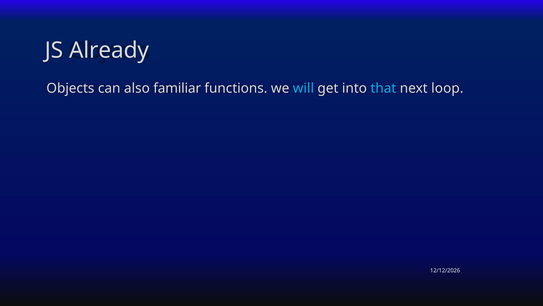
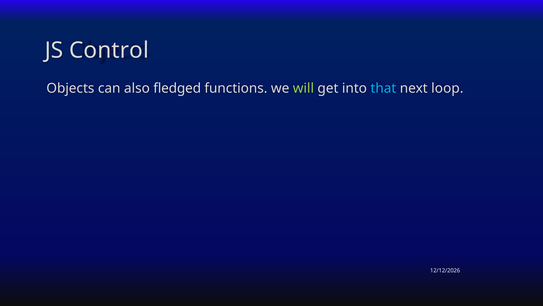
Already: Already -> Control (109, 50)
familiar: familiar -> fledged (177, 88)
will colour: light blue -> light green (303, 88)
